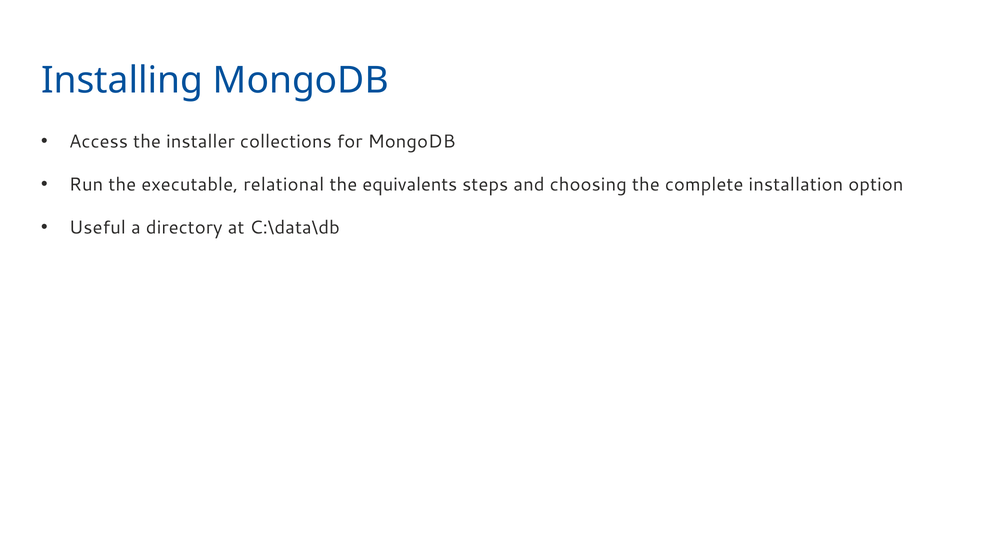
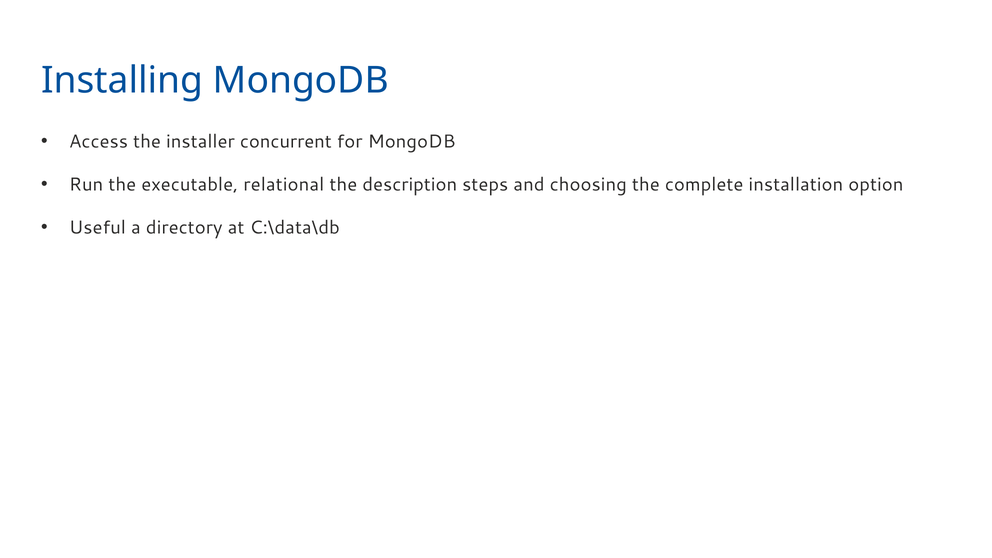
collections: collections -> concurrent (286, 142)
equivalents: equivalents -> description (410, 185)
